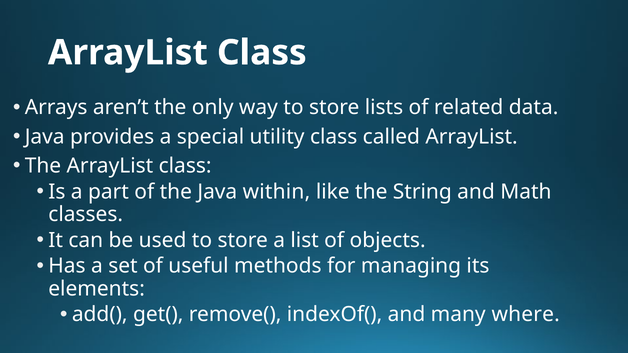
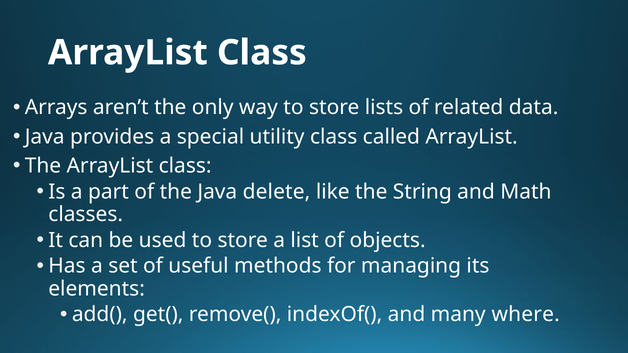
within: within -> delete (276, 192)
